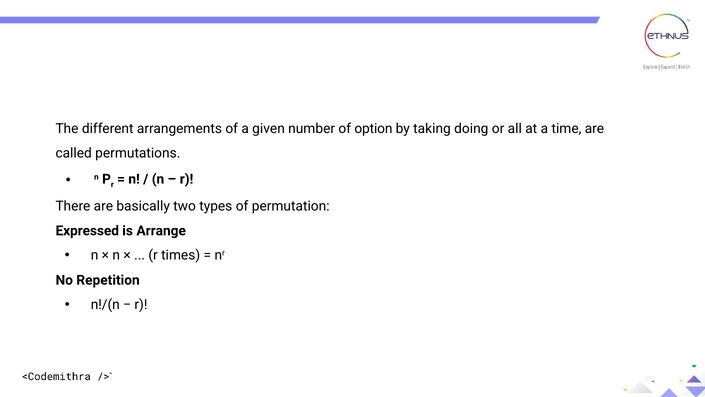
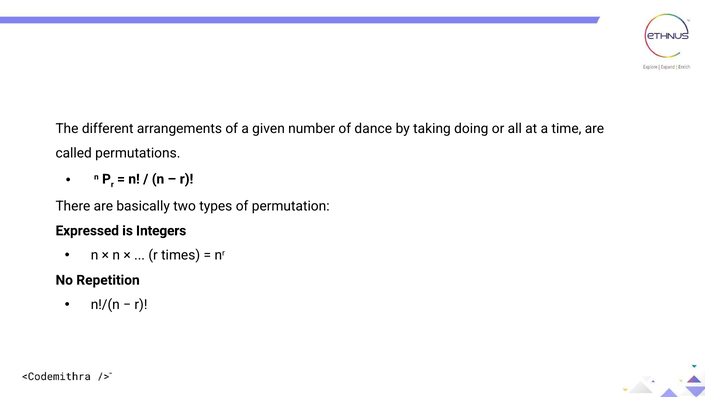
option: option -> dance (373, 128)
Arrange: Arrange -> Integers (161, 230)
